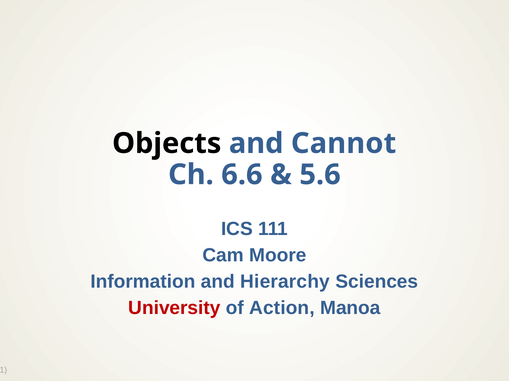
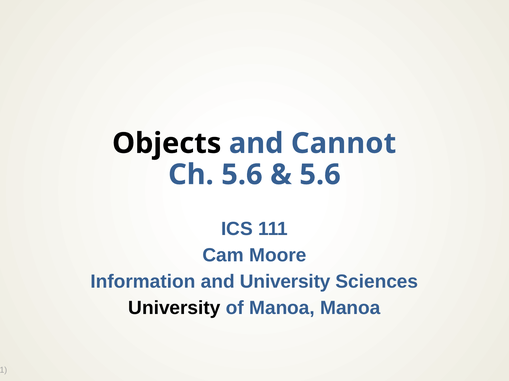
Ch 6.6: 6.6 -> 5.6 (242, 175)
and Hierarchy: Hierarchy -> University (285, 282)
University colour: red -> black (174, 309)
of Action: Action -> Manoa (282, 309)
